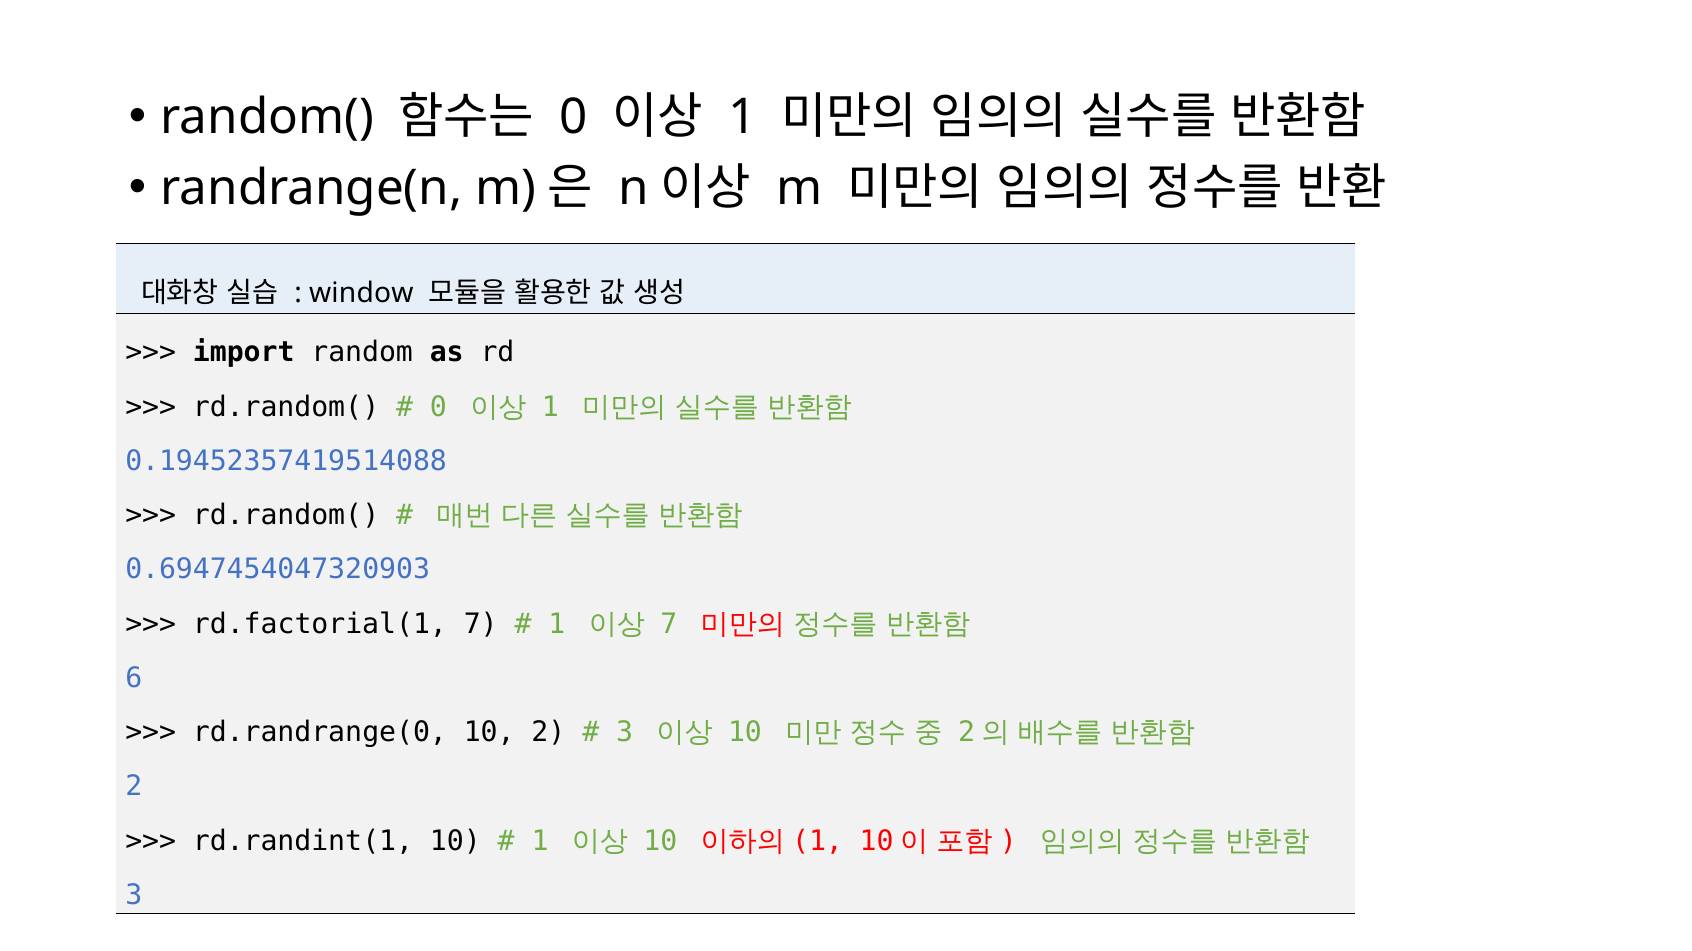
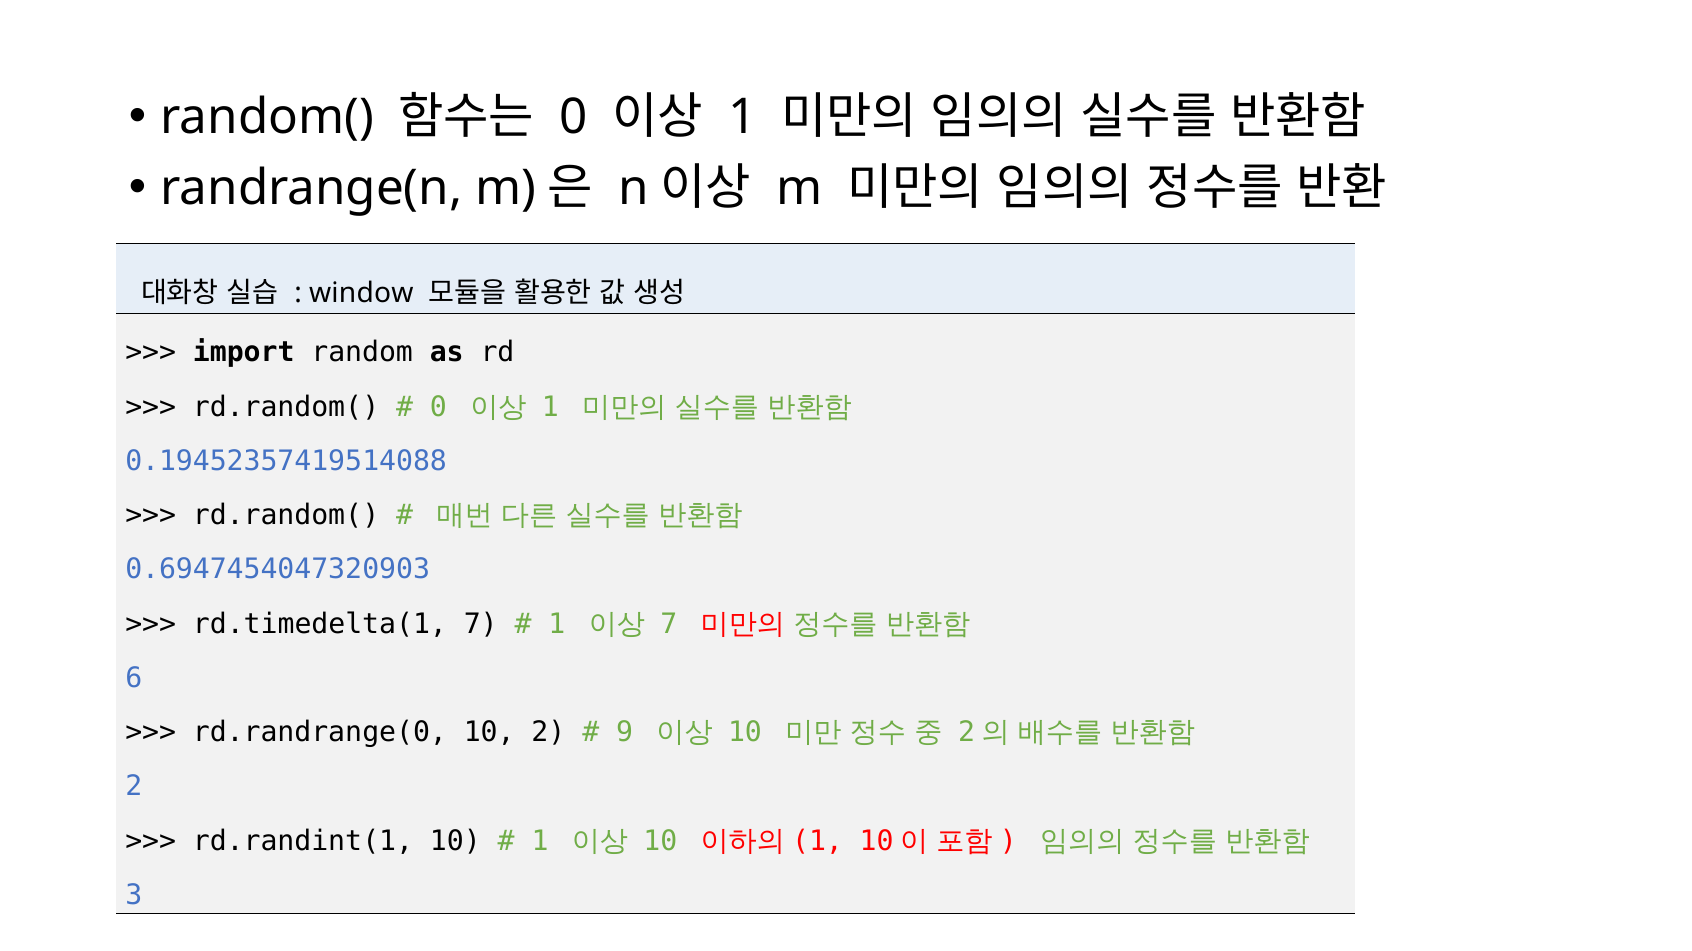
rd.factorial(1: rd.factorial(1 -> rd.timedelta(1 (320, 624)
3: 3 -> 9 (625, 733)
